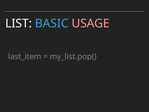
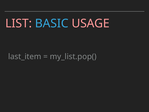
LIST colour: white -> pink (19, 23)
